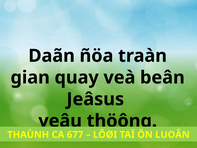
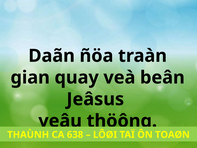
677: 677 -> 638 (75, 134)
LUOÂN: LUOÂN -> TOAØN (172, 134)
